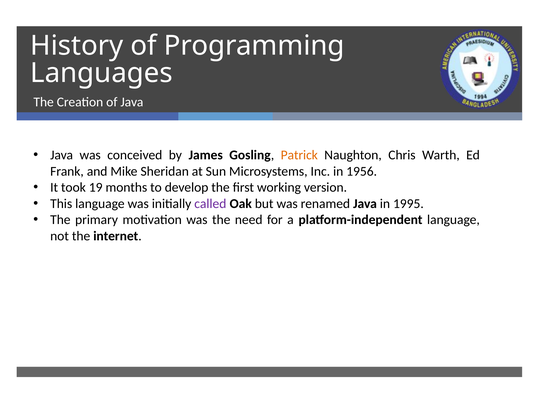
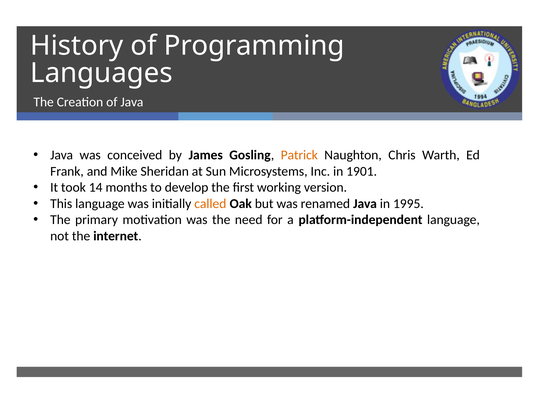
1956: 1956 -> 1901 (362, 171)
19: 19 -> 14 (96, 188)
called colour: purple -> orange (210, 204)
